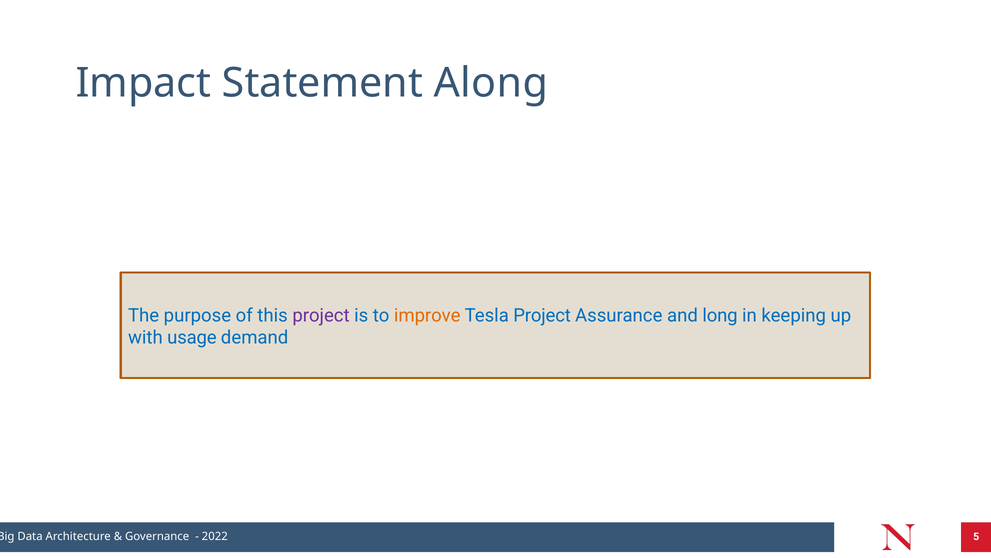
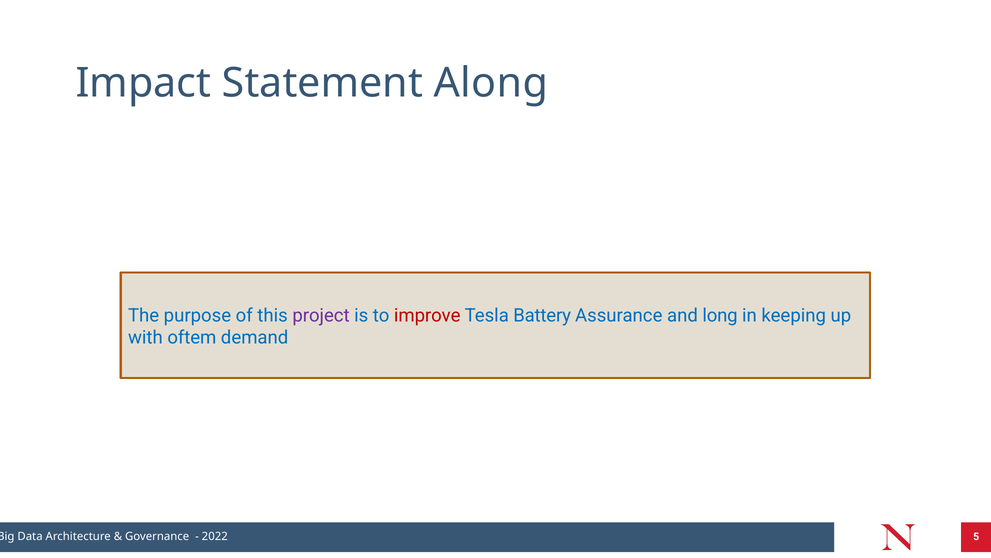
improve colour: orange -> red (427, 315)
Tesla Project: Project -> Battery (542, 315)
usage: usage -> oftem (192, 337)
